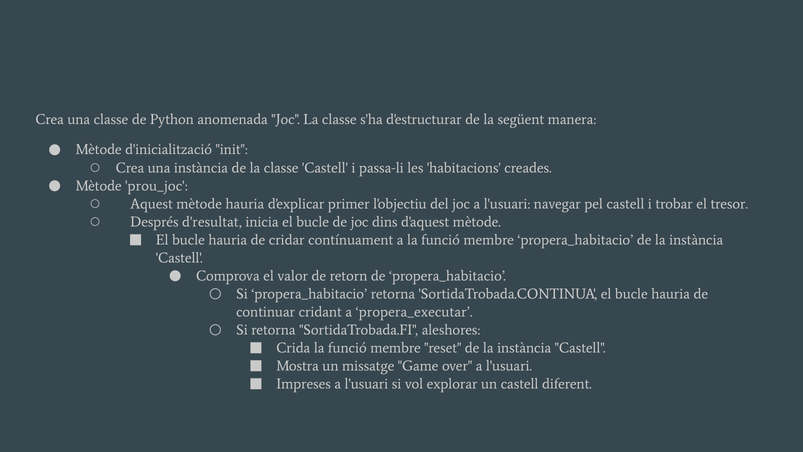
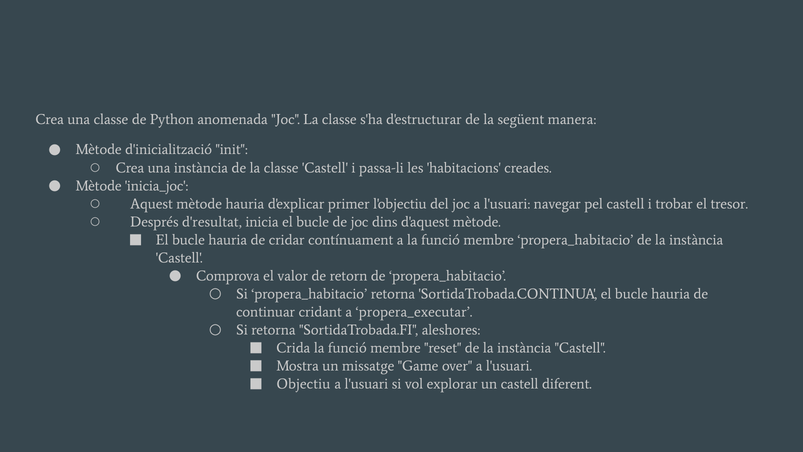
prou_joc: prou_joc -> inicia_joc (157, 186)
Impreses: Impreses -> Objectiu (303, 384)
